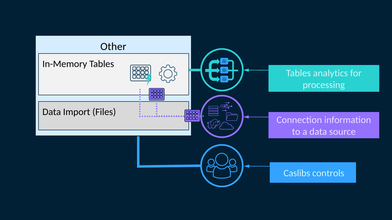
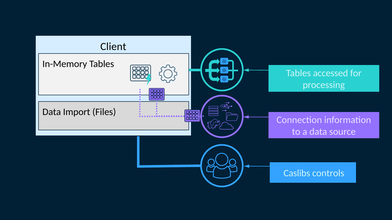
Other: Other -> Client (113, 47)
analytics: analytics -> accessed (331, 73)
